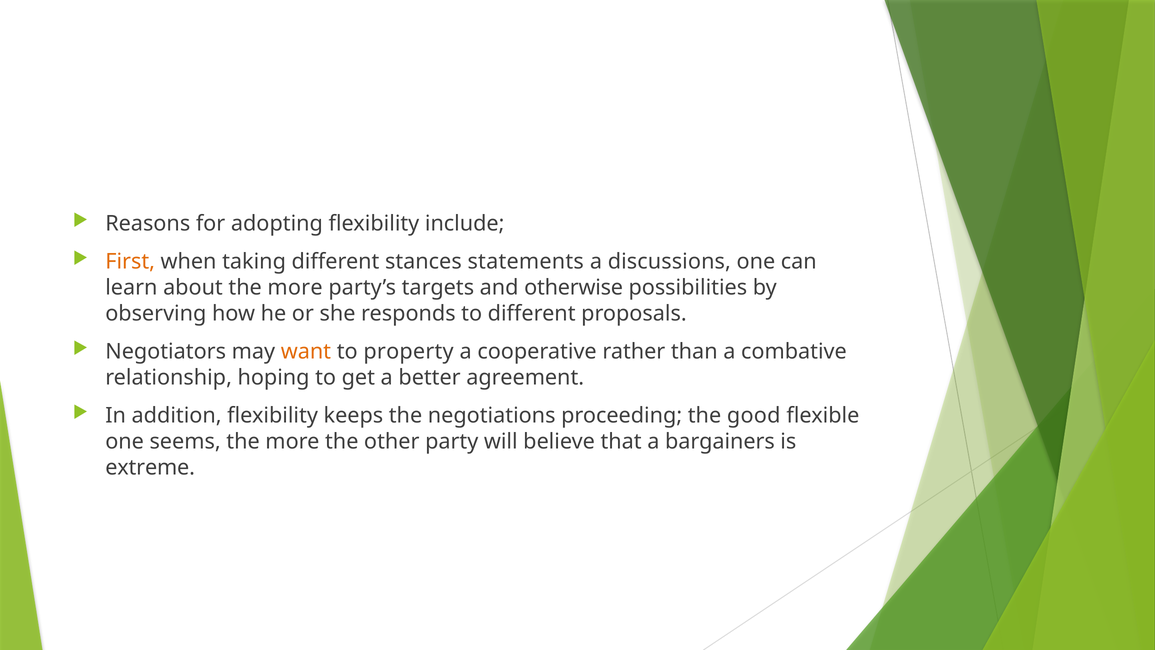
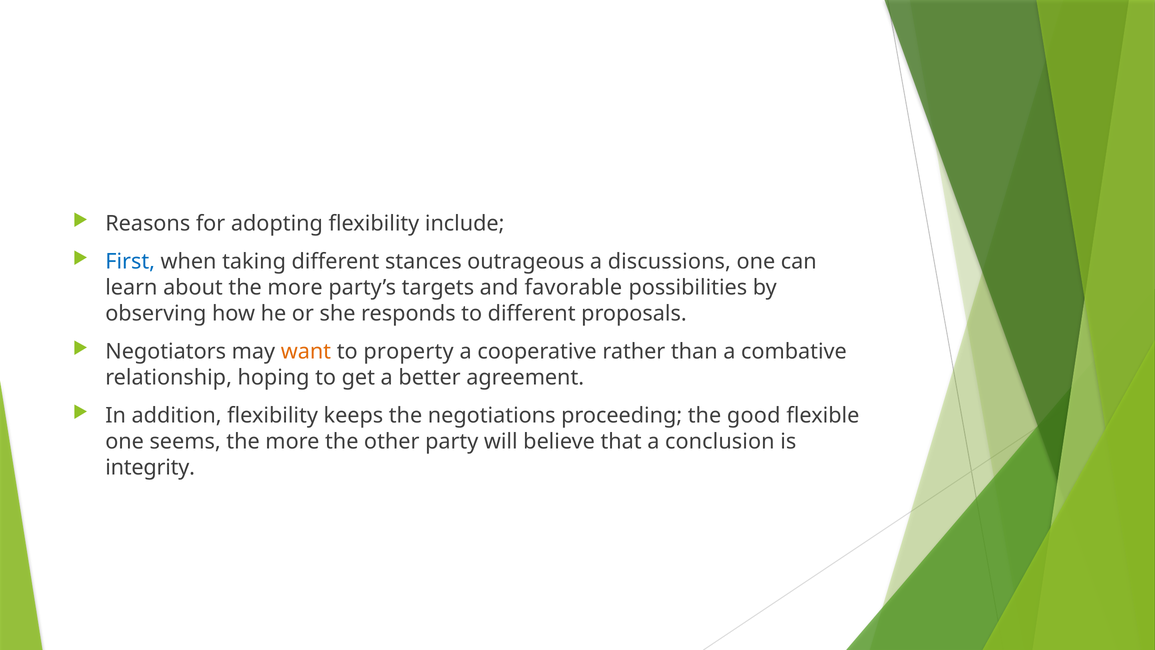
First colour: orange -> blue (130, 262)
statements: statements -> outrageous (526, 262)
otherwise: otherwise -> favorable (573, 288)
bargainers: bargainers -> conclusion (720, 442)
extreme: extreme -> integrity (150, 468)
